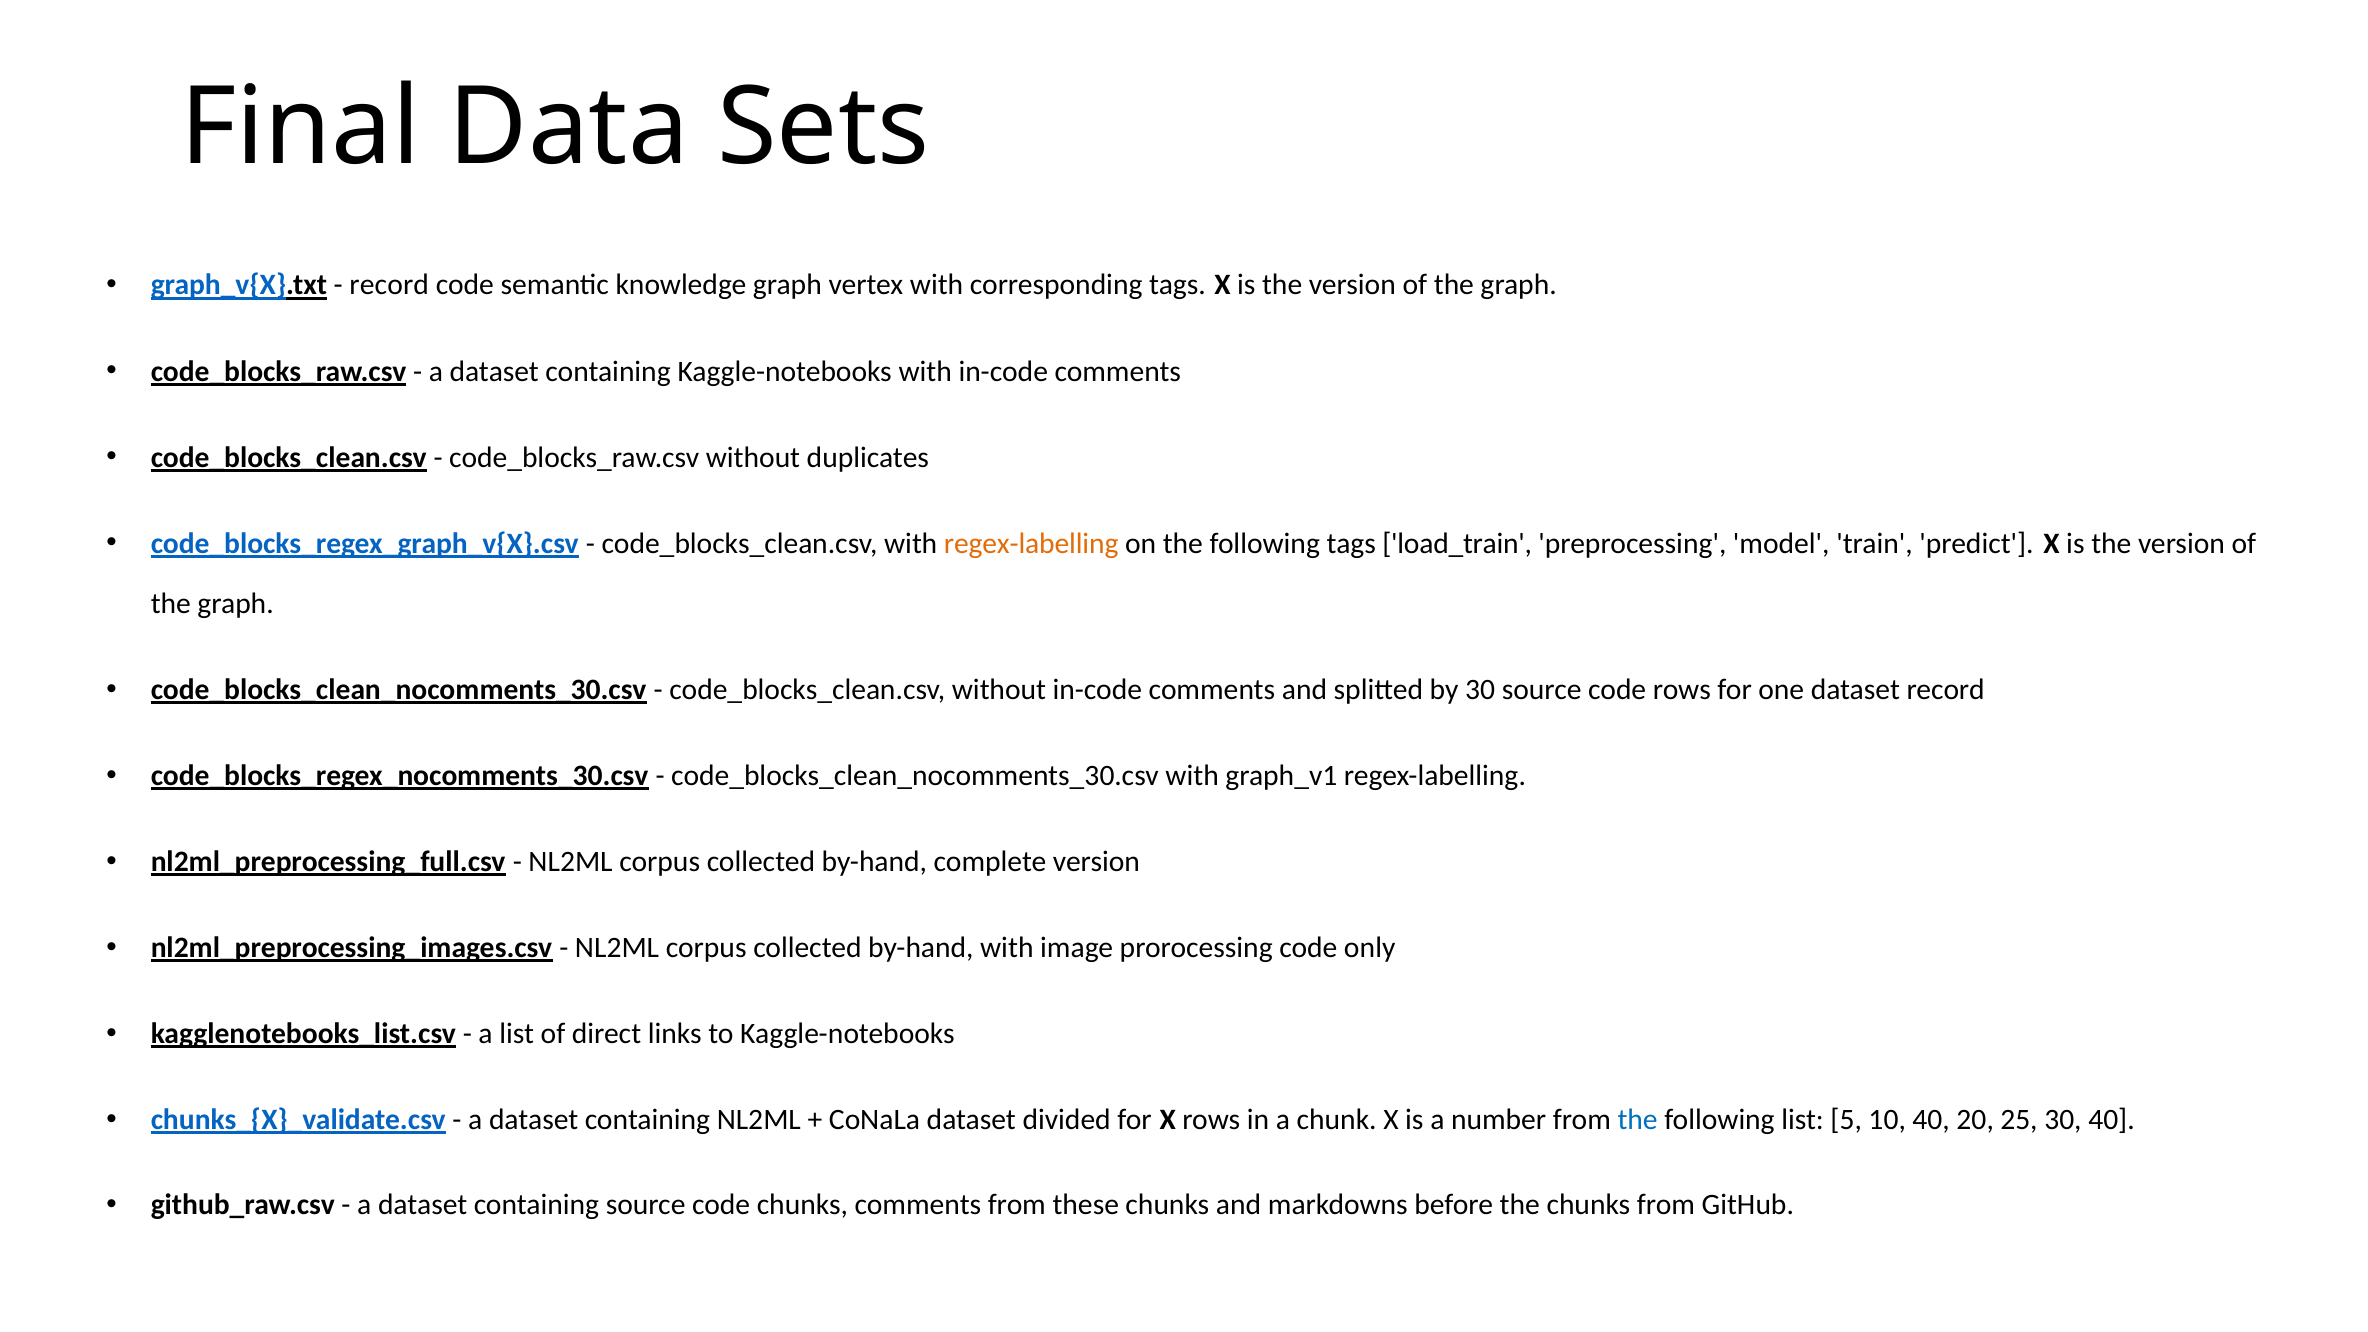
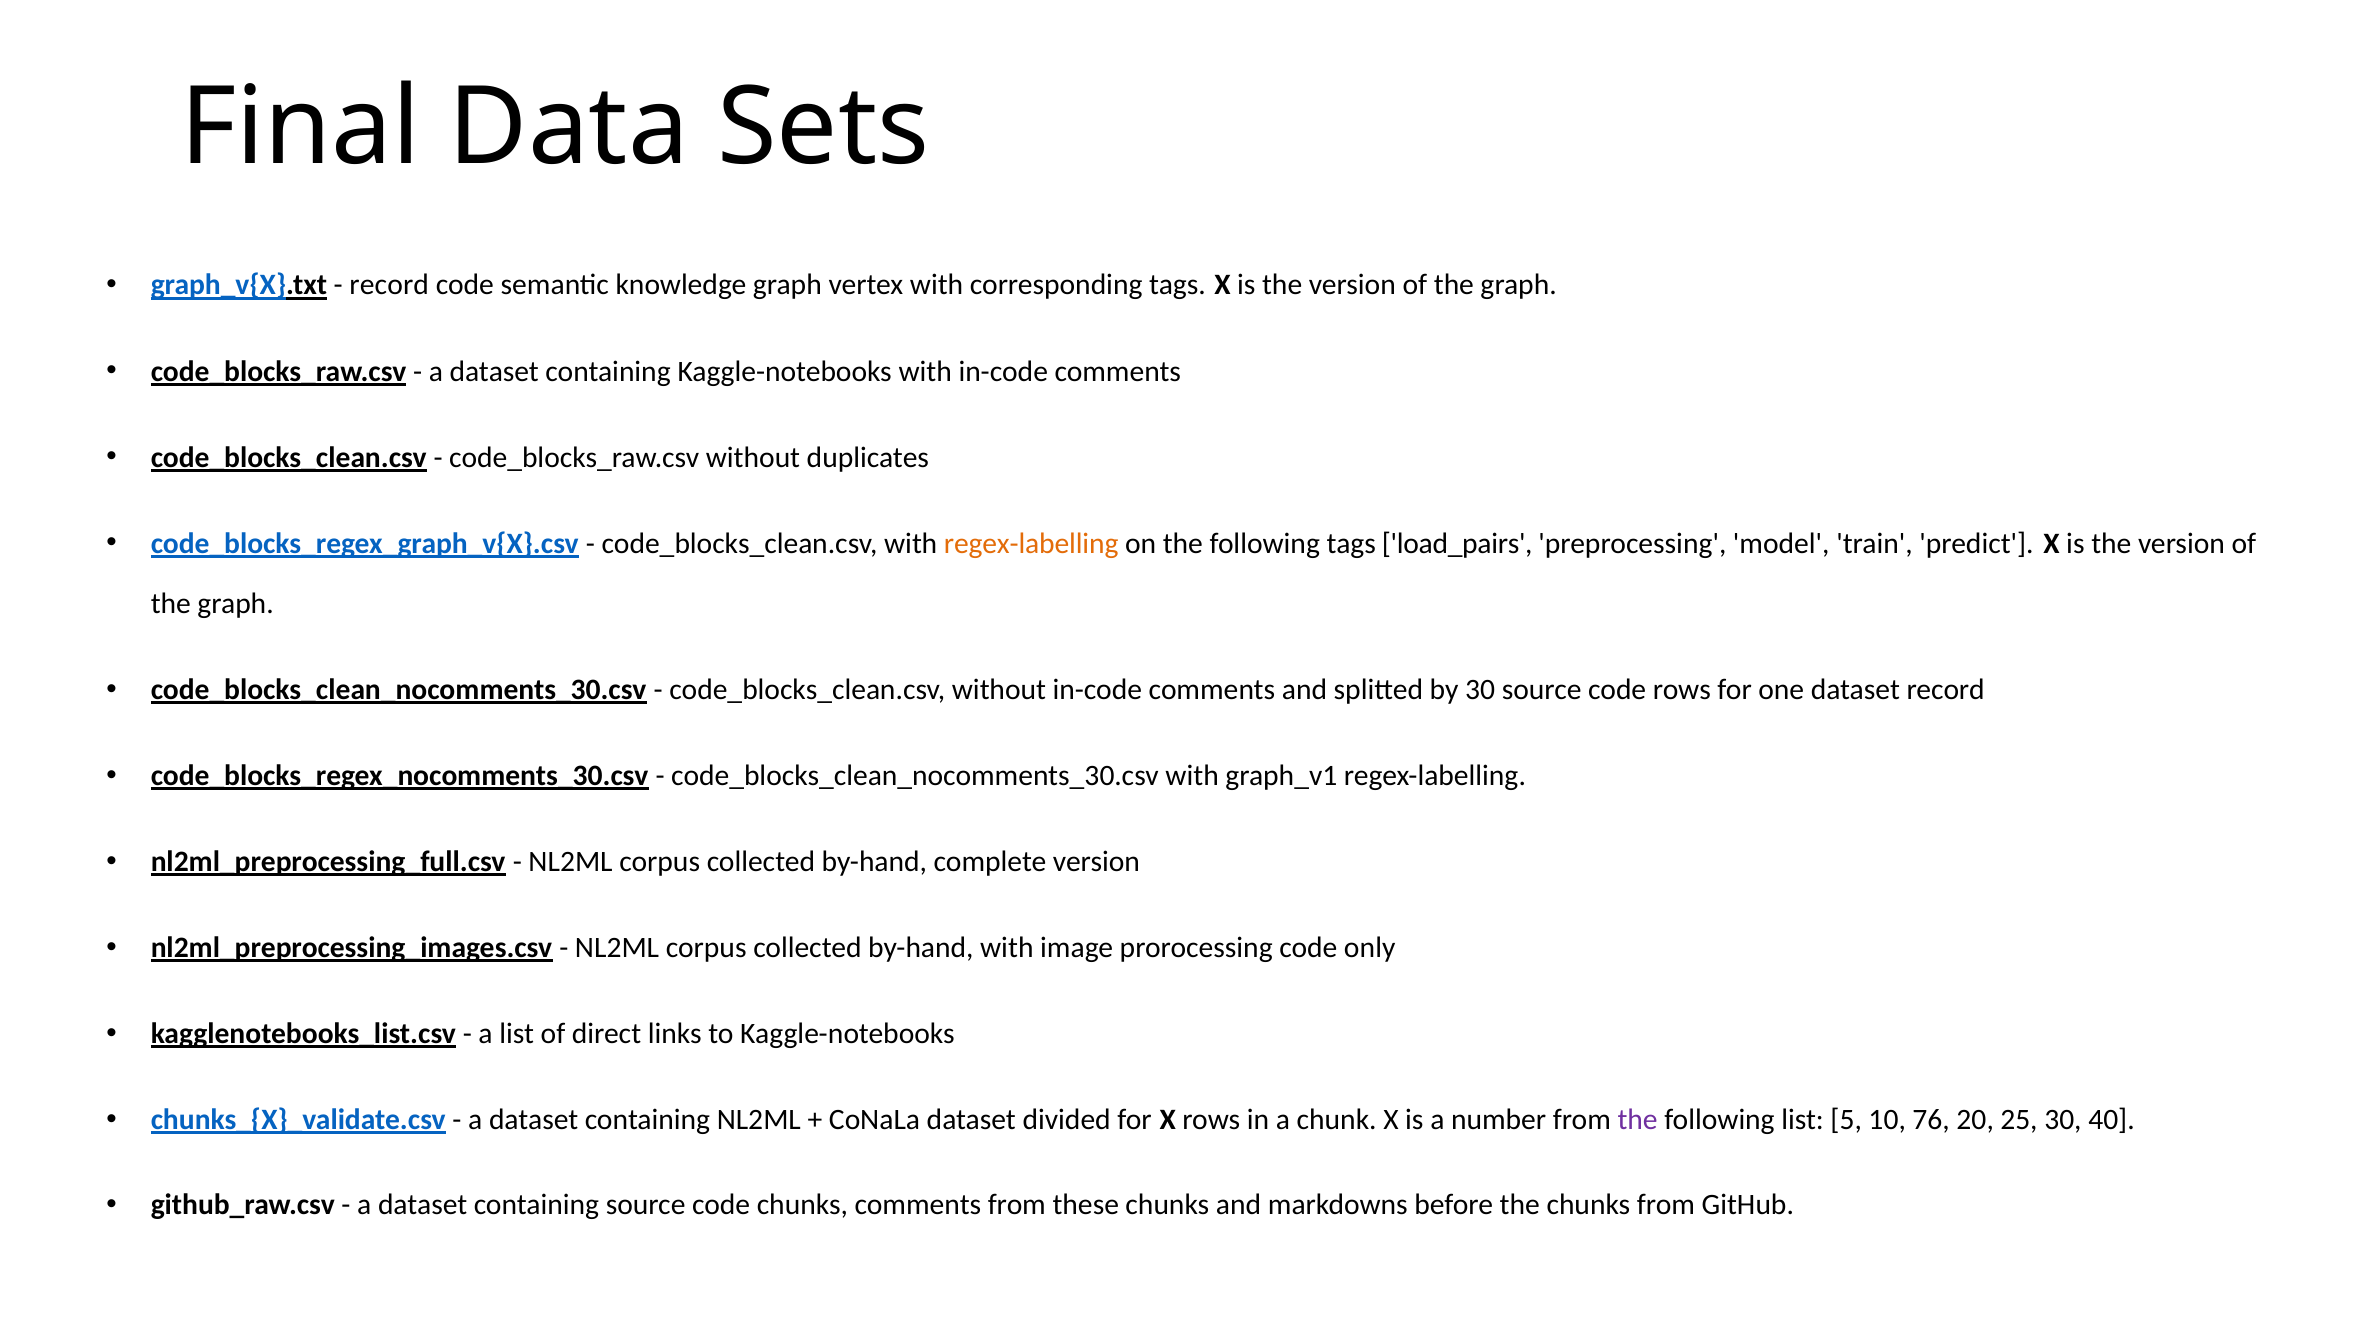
load_train: load_train -> load_pairs (1457, 543)
the colour: blue -> purple (1638, 1120)
10 40: 40 -> 76 (1931, 1120)
